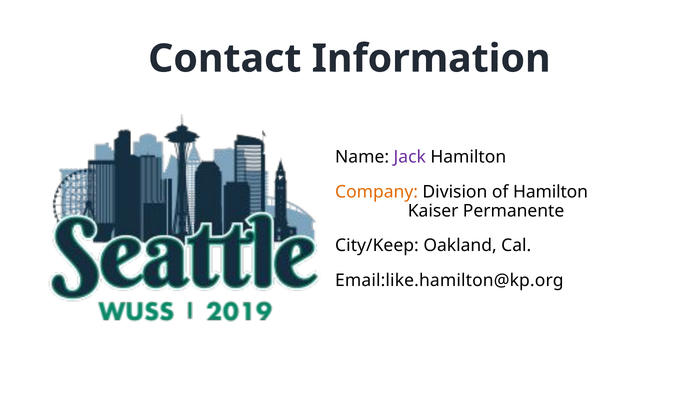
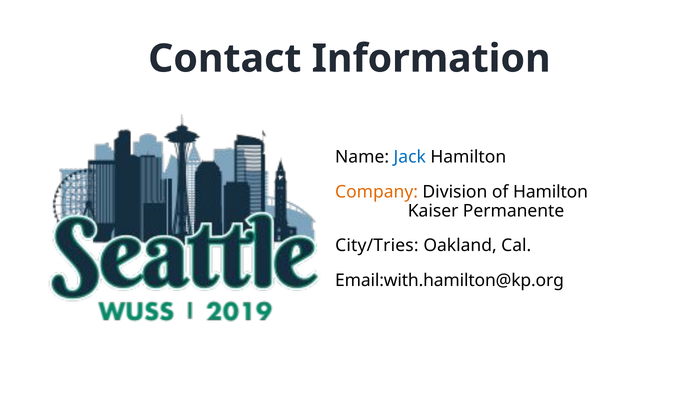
Jack colour: purple -> blue (410, 157)
City/Keep: City/Keep -> City/Tries (377, 246)
Email:like.hamilton@kp.org: Email:like.hamilton@kp.org -> Email:with.hamilton@kp.org (449, 281)
